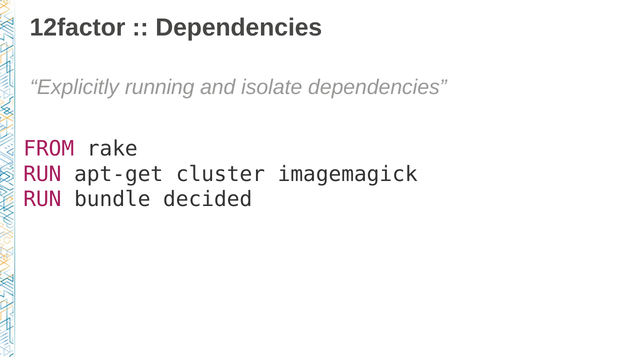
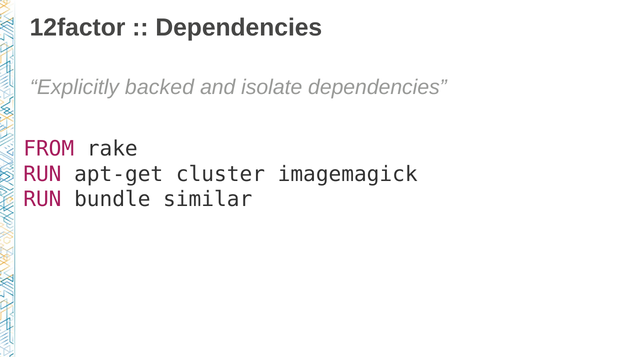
running: running -> backed (160, 87)
decided: decided -> similar (208, 199)
